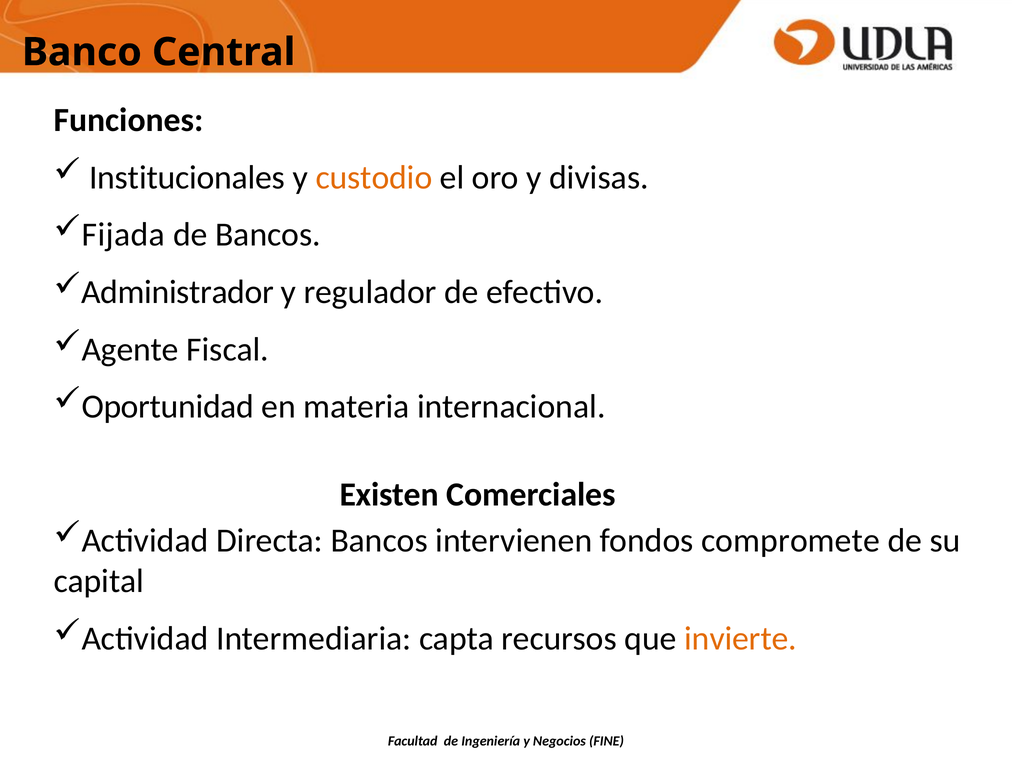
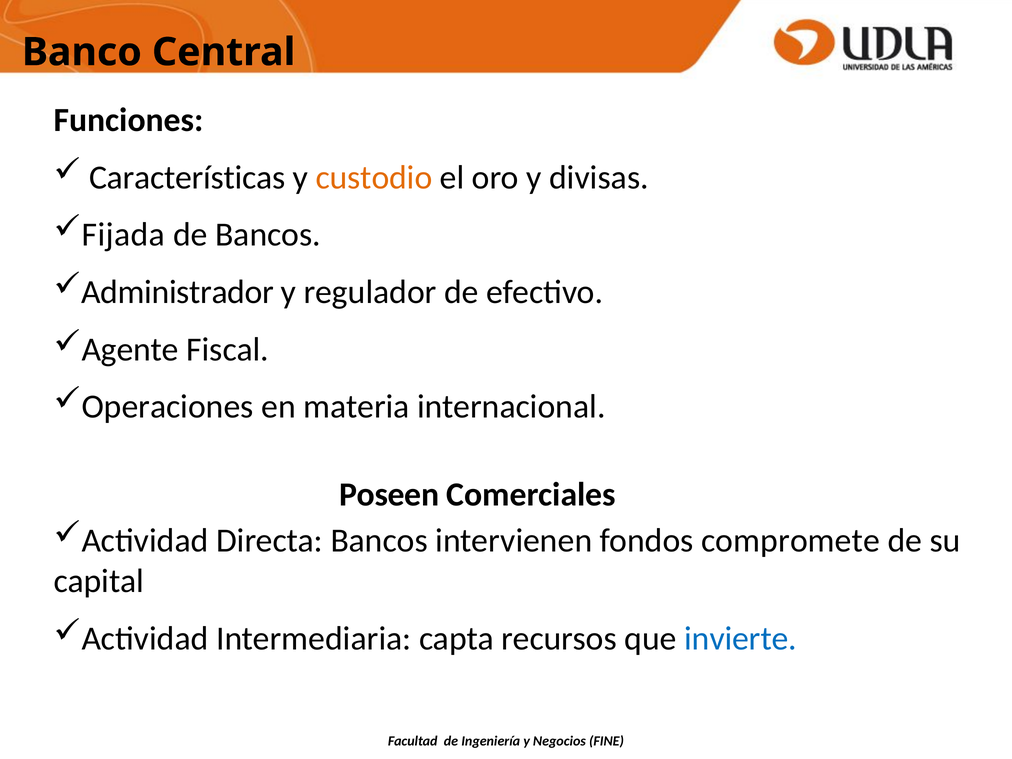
Institucionales: Institucionales -> Características (187, 178)
Oportunidad: Oportunidad -> Operaciones (168, 407)
Existen: Existen -> Poseen (389, 495)
invierte colour: orange -> blue (741, 639)
